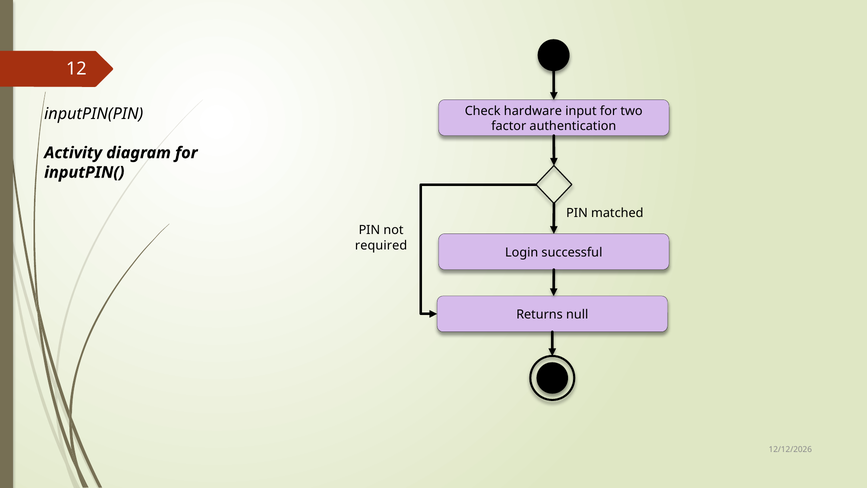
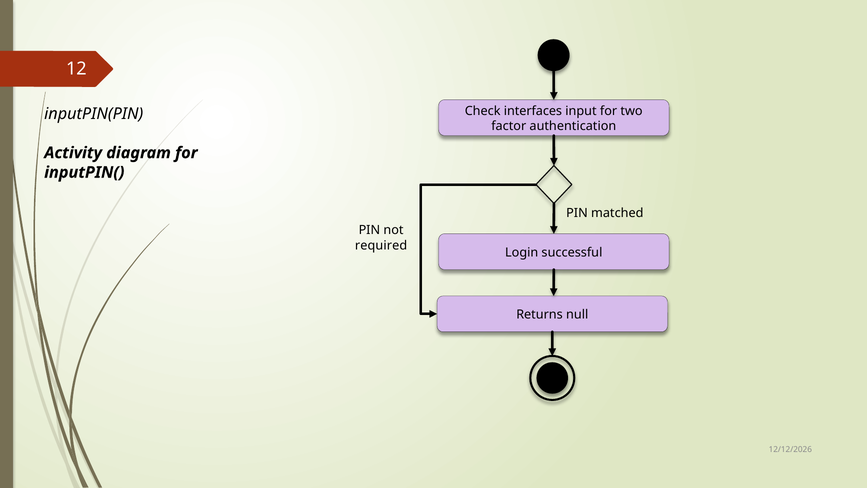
hardware: hardware -> interfaces (533, 111)
